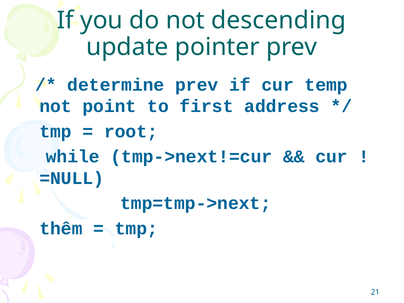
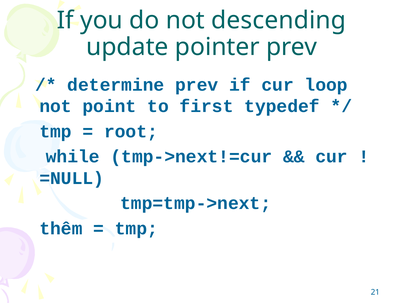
temp: temp -> loop (326, 85)
address: address -> typedef (282, 106)
